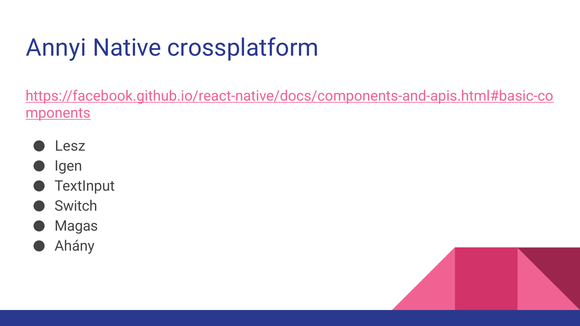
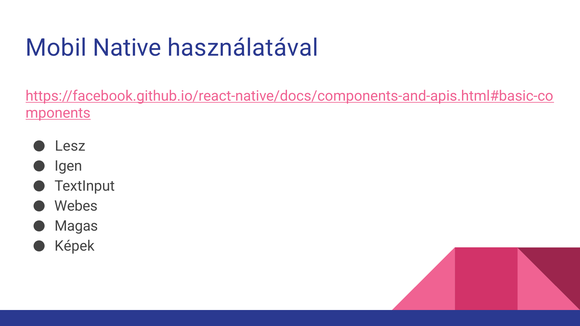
Annyi: Annyi -> Mobil (56, 48)
crossplatform: crossplatform -> használatával (243, 48)
Switch: Switch -> Webes (76, 206)
Ahány: Ahány -> Képek (75, 246)
